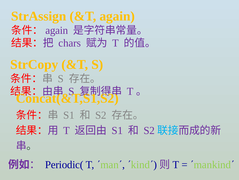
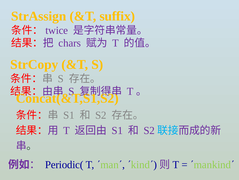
&T again: again -> suffix (117, 16)
again: again -> twice (57, 30)
